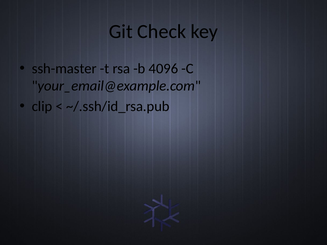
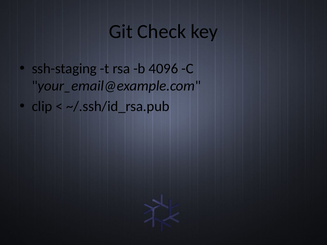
ssh-master: ssh-master -> ssh-staging (64, 69)
